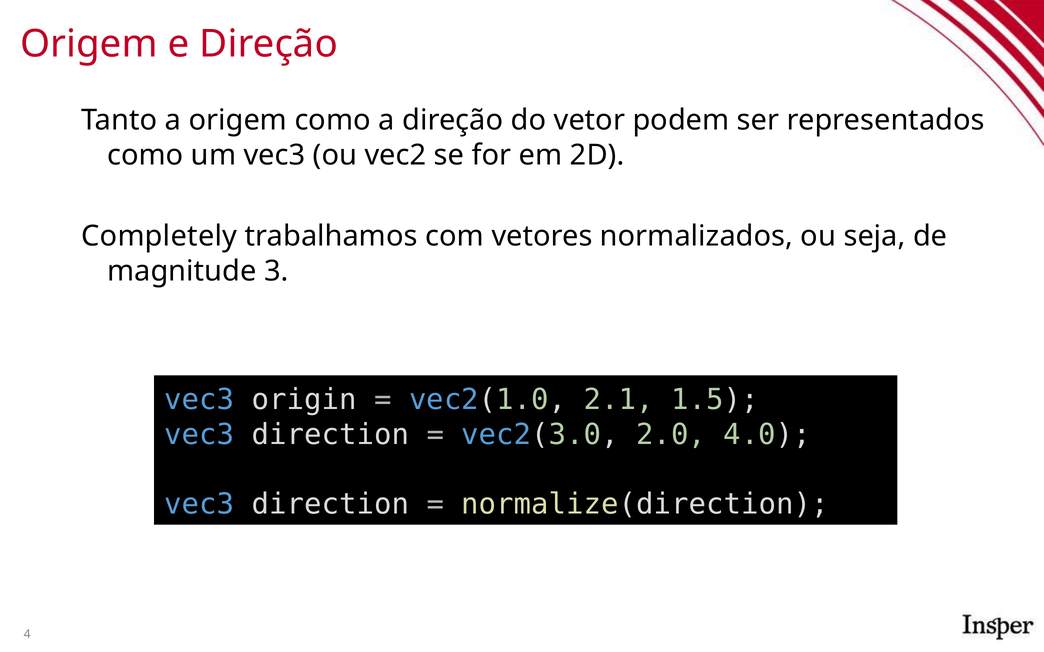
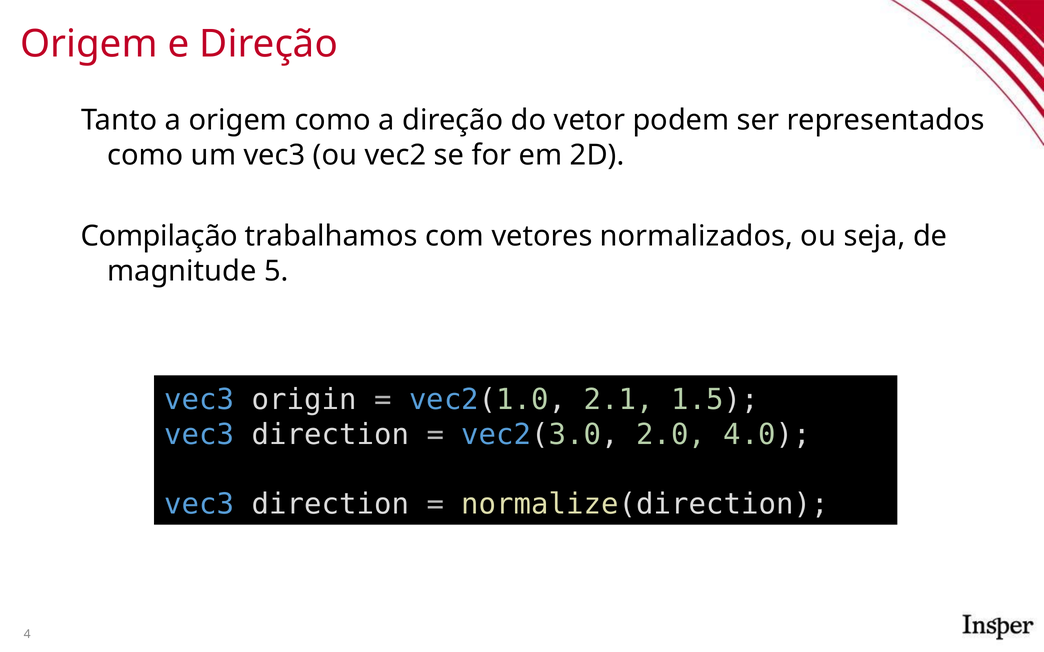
Completely: Completely -> Compilação (159, 237)
3: 3 -> 5 (276, 271)
